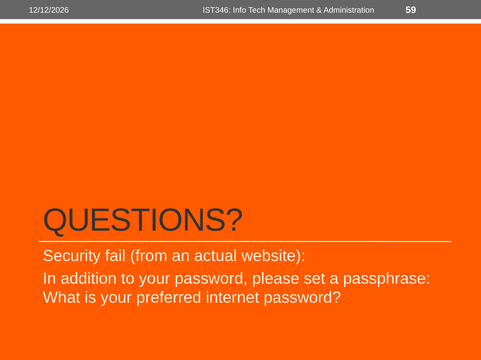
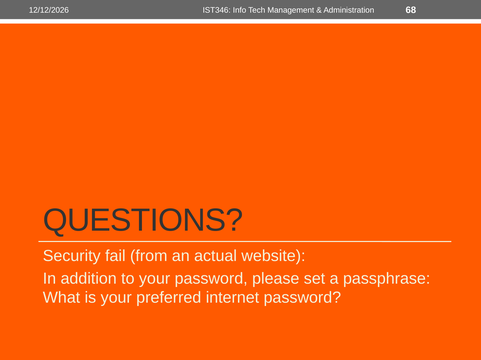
59: 59 -> 68 (411, 10)
